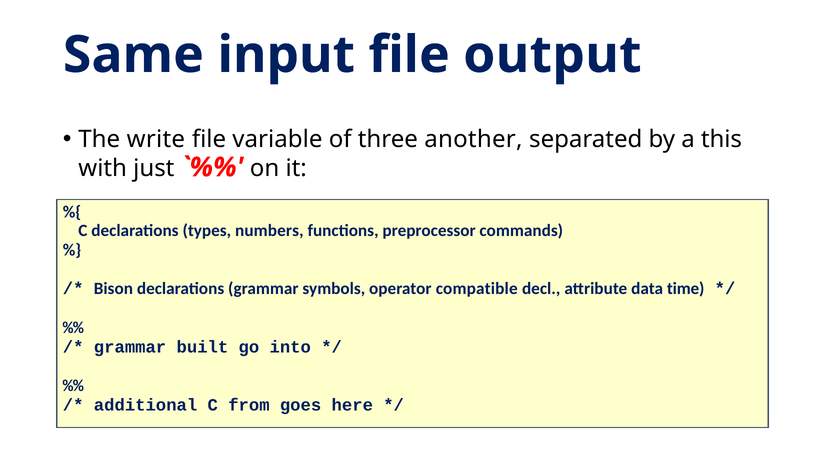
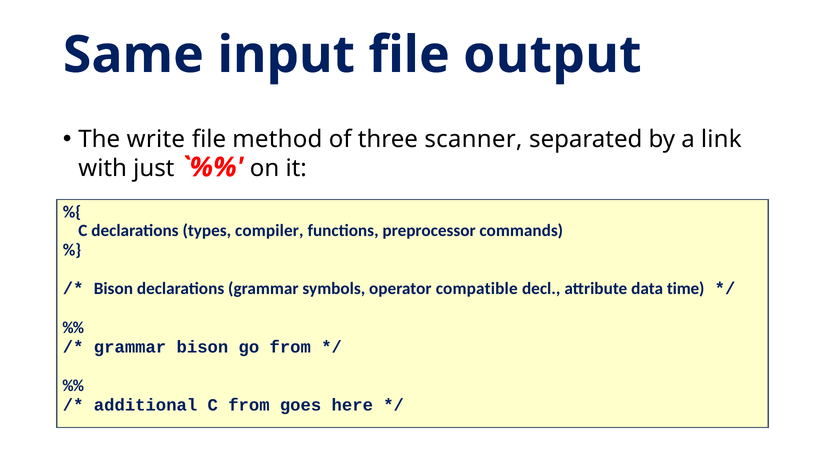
variable: variable -> method (277, 139)
another: another -> scanner (473, 139)
this: this -> link (721, 139)
numbers: numbers -> compiler (269, 230)
grammar built: built -> bison (202, 347)
go into: into -> from (290, 347)
